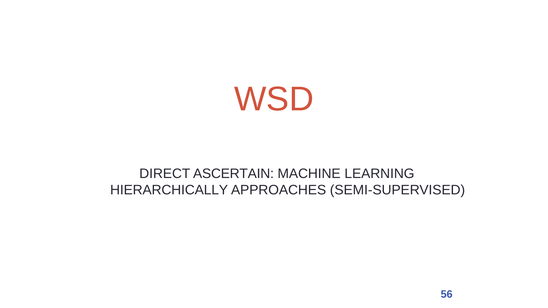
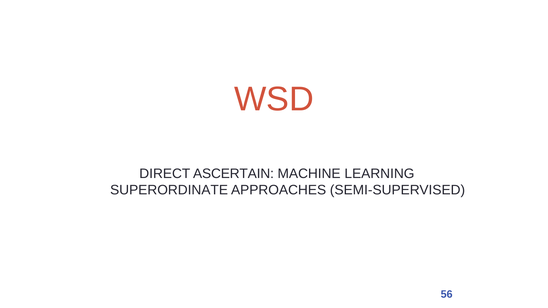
HIERARCHICALLY: HIERARCHICALLY -> SUPERORDINATE (169, 190)
